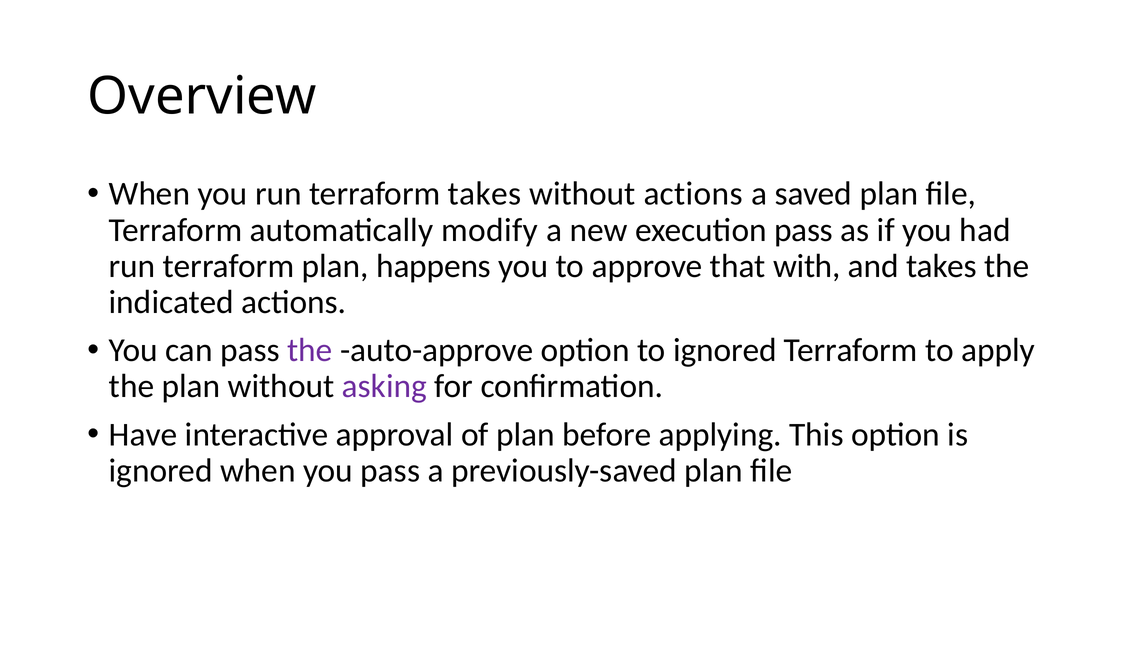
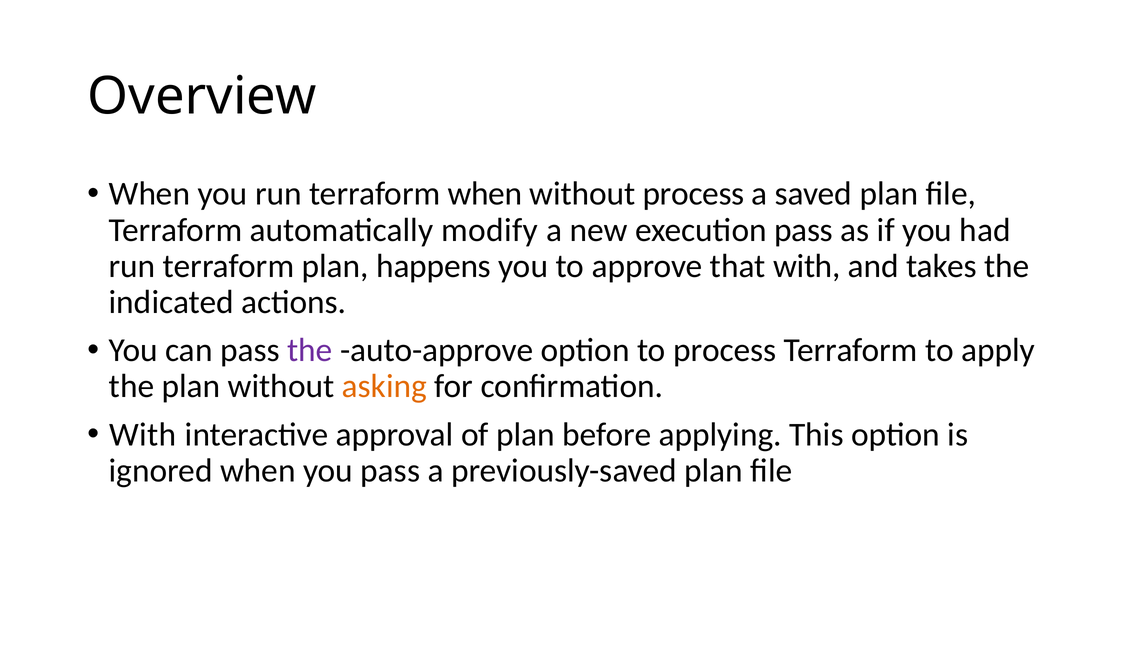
terraform takes: takes -> when (485, 194)
without actions: actions -> process (694, 194)
to ignored: ignored -> process (725, 350)
asking colour: purple -> orange (384, 386)
Have: Have -> With (143, 434)
